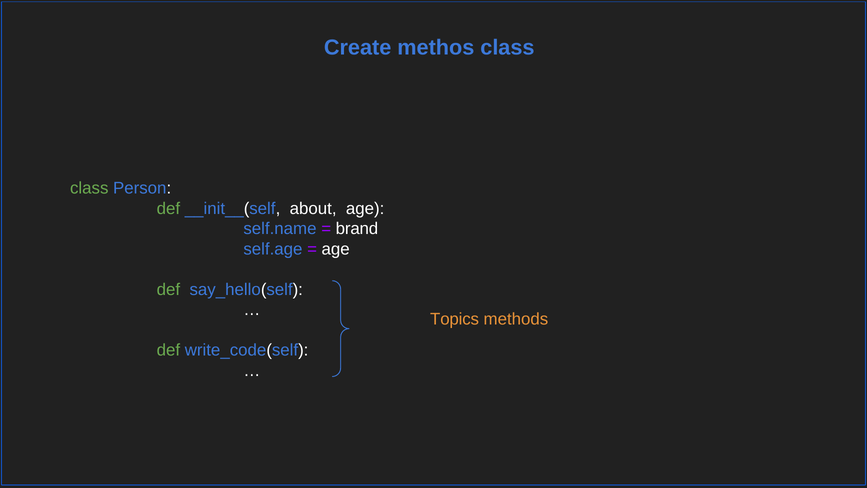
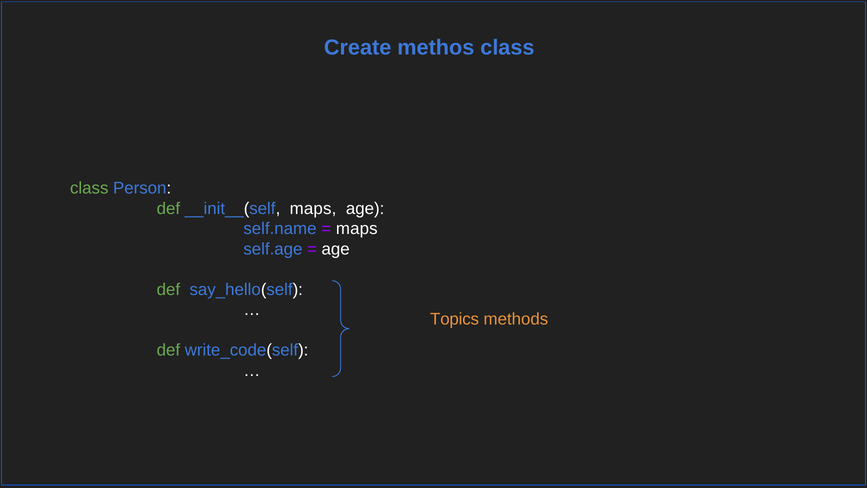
__init__(self about: about -> maps (313, 208)
brand: brand -> maps (357, 229)
